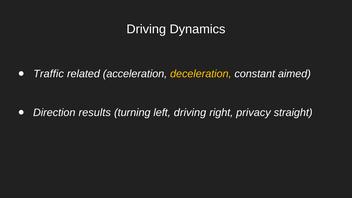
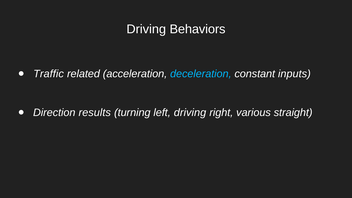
Dynamics: Dynamics -> Behaviors (198, 29)
deceleration colour: yellow -> light blue (201, 74)
aimed: aimed -> inputs (294, 74)
privacy: privacy -> various (254, 112)
